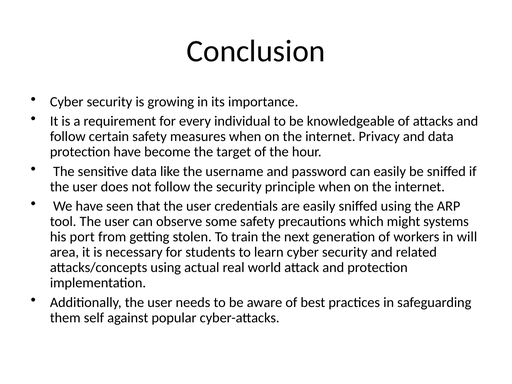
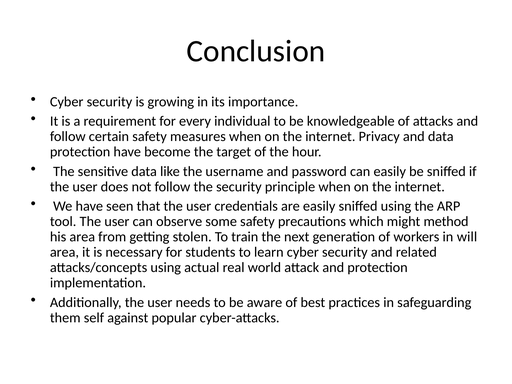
systems: systems -> method (446, 221)
his port: port -> area (82, 237)
